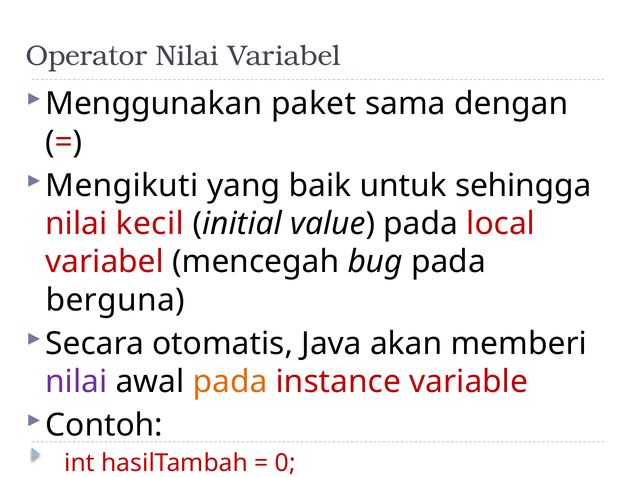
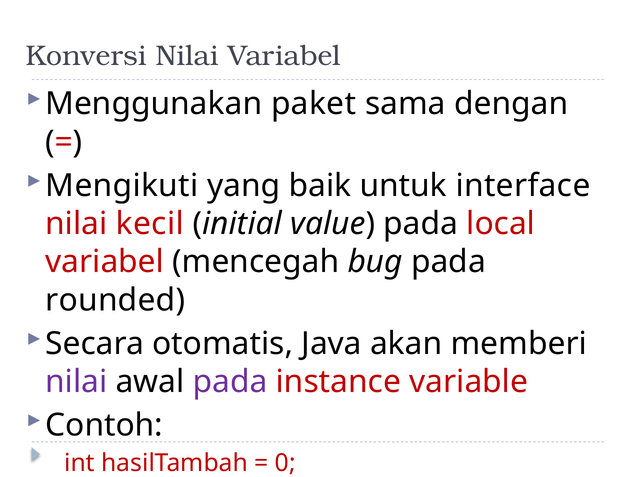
Operator: Operator -> Konversi (86, 56)
sehingga: sehingga -> interface (523, 186)
berguna: berguna -> rounded (115, 300)
pada colour: orange -> purple (230, 382)
